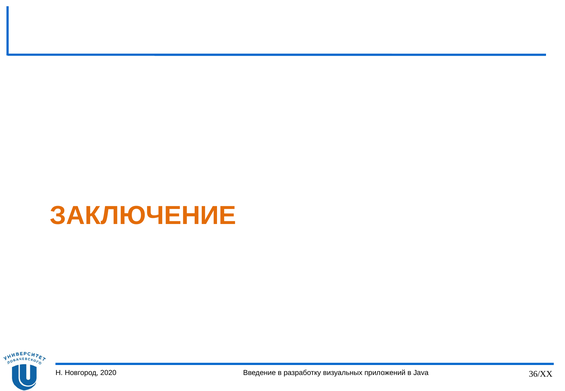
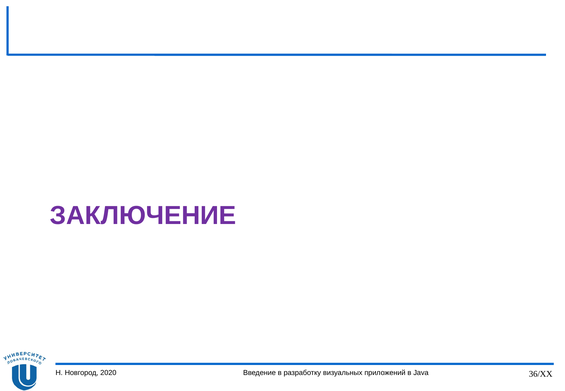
ЗАКЛЮЧЕНИЕ colour: orange -> purple (143, 216)
